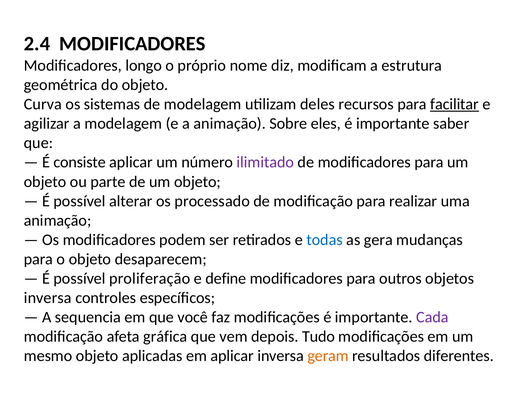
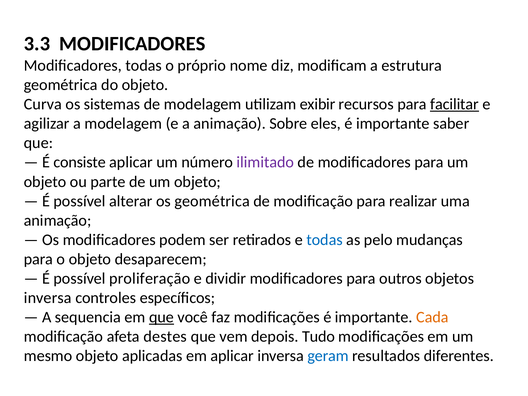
2.4: 2.4 -> 3.3 (37, 44)
Modificadores longo: longo -> todas (144, 66)
deles: deles -> exibir (318, 104)
os processado: processado -> geométrica (212, 201)
gera: gera -> pelo (378, 240)
define: define -> dividir (226, 278)
que underline: none -> present (161, 317)
Cada colour: purple -> orange (432, 317)
gráfica: gráfica -> destes (165, 337)
geram colour: orange -> blue (328, 356)
